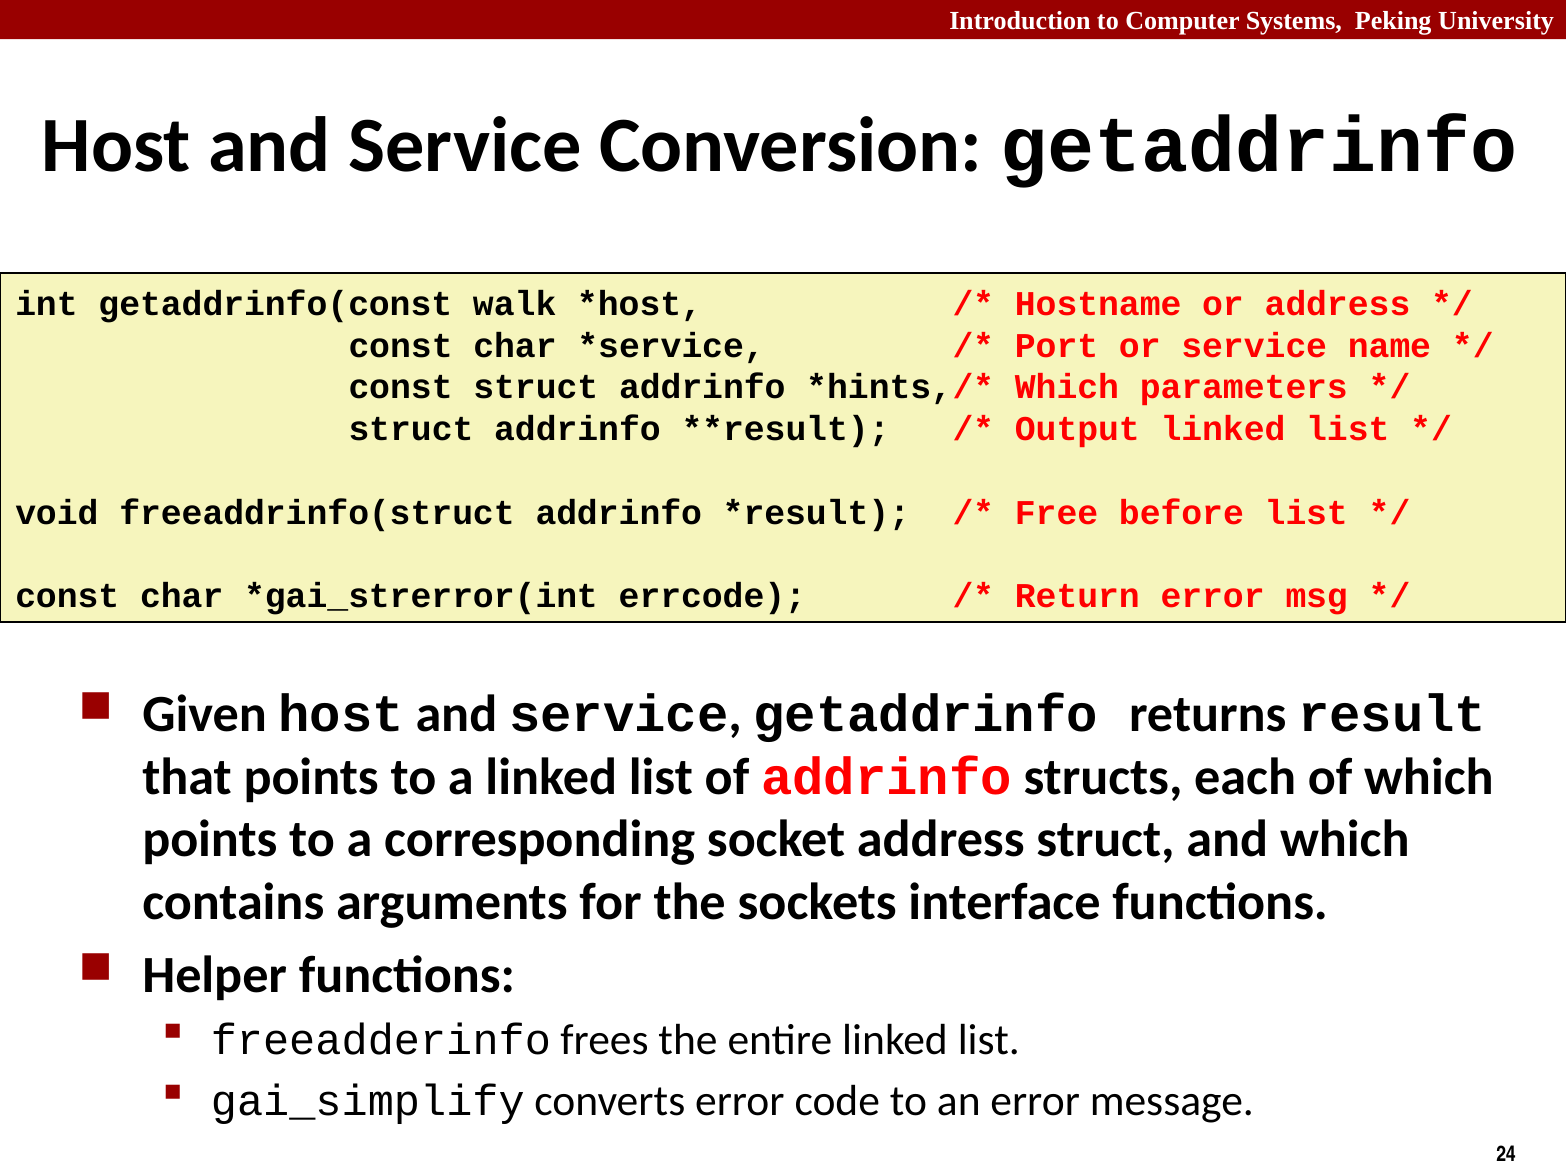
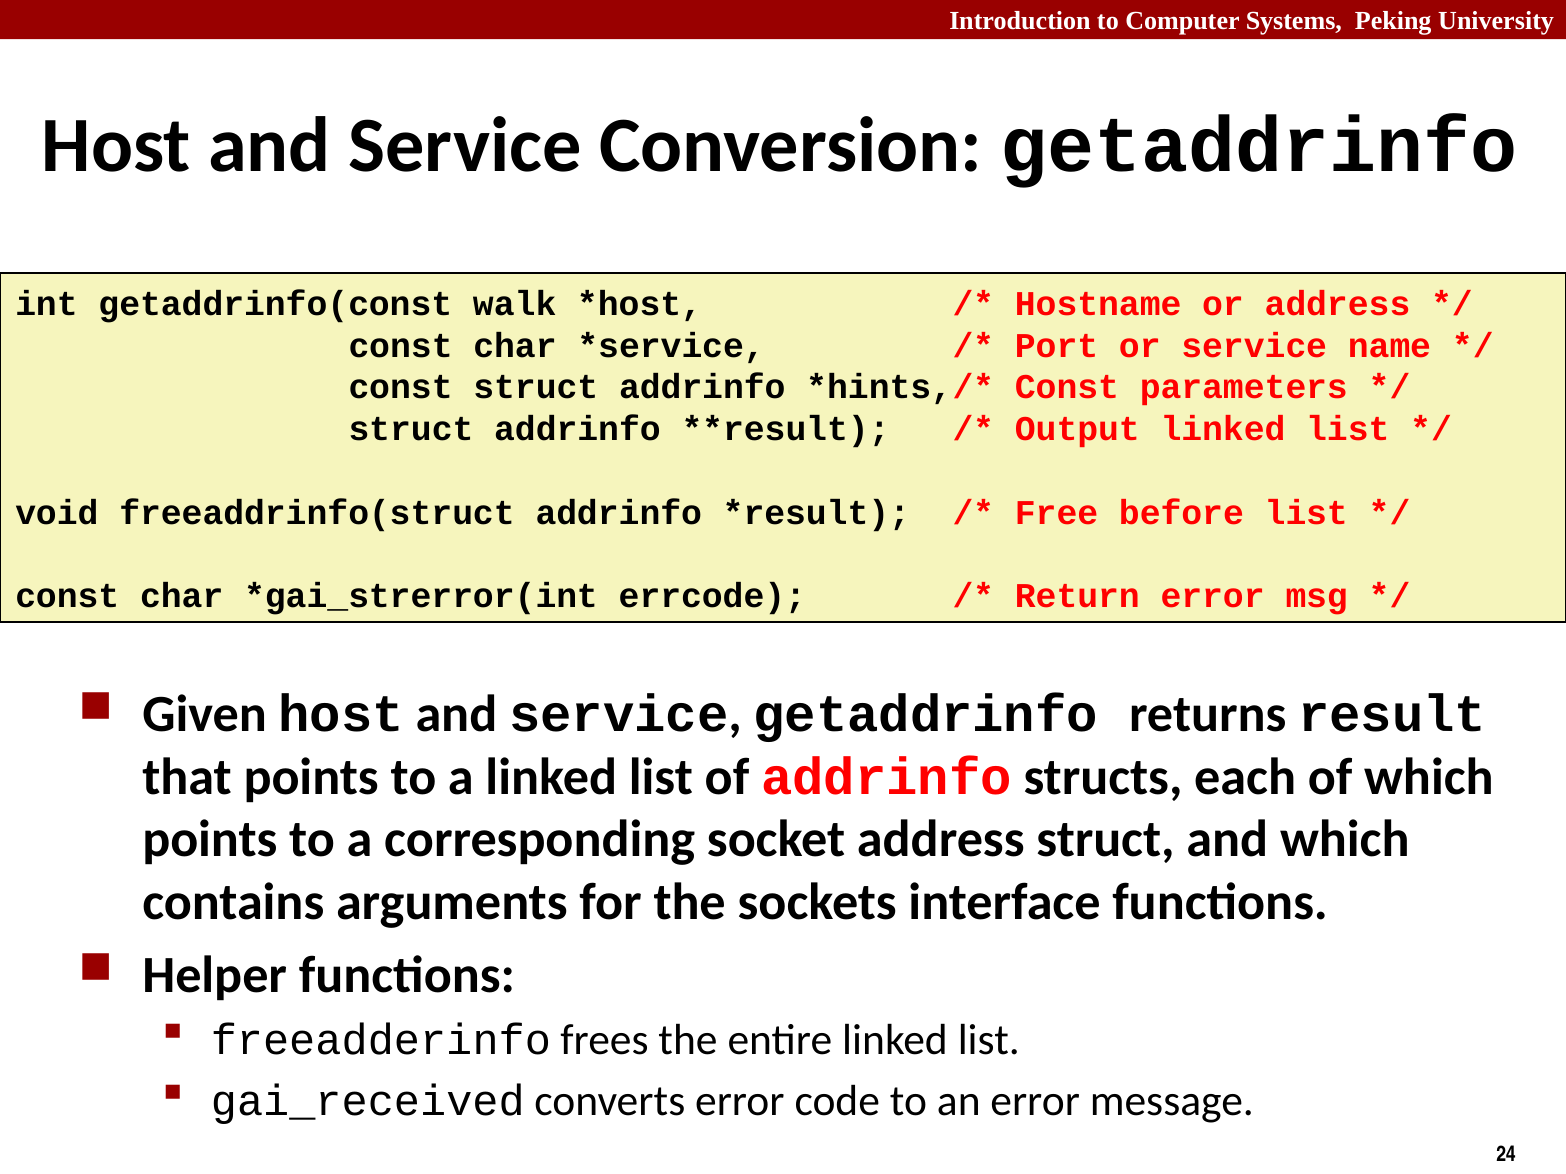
Which: Which -> Const (1067, 388)
gai_simplify: gai_simplify -> gai_received (368, 1102)
